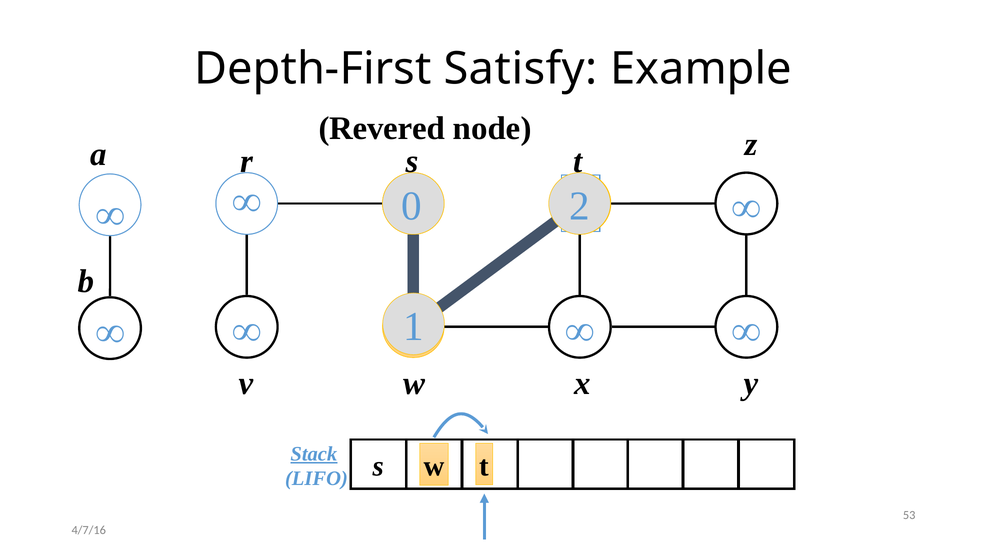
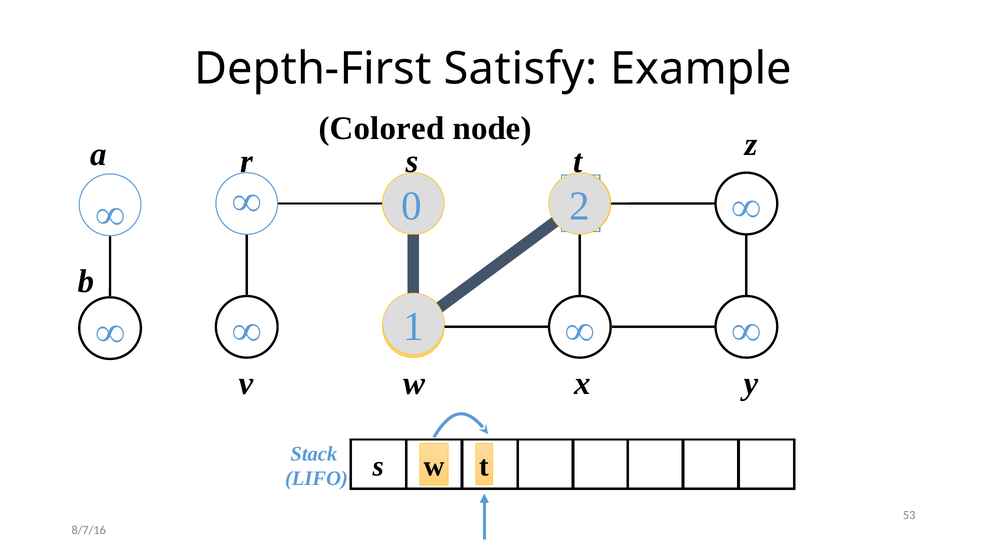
Revered: Revered -> Colored (382, 128)
Stack underline: present -> none (314, 454)
4/7/16: 4/7/16 -> 8/7/16 (89, 530)
